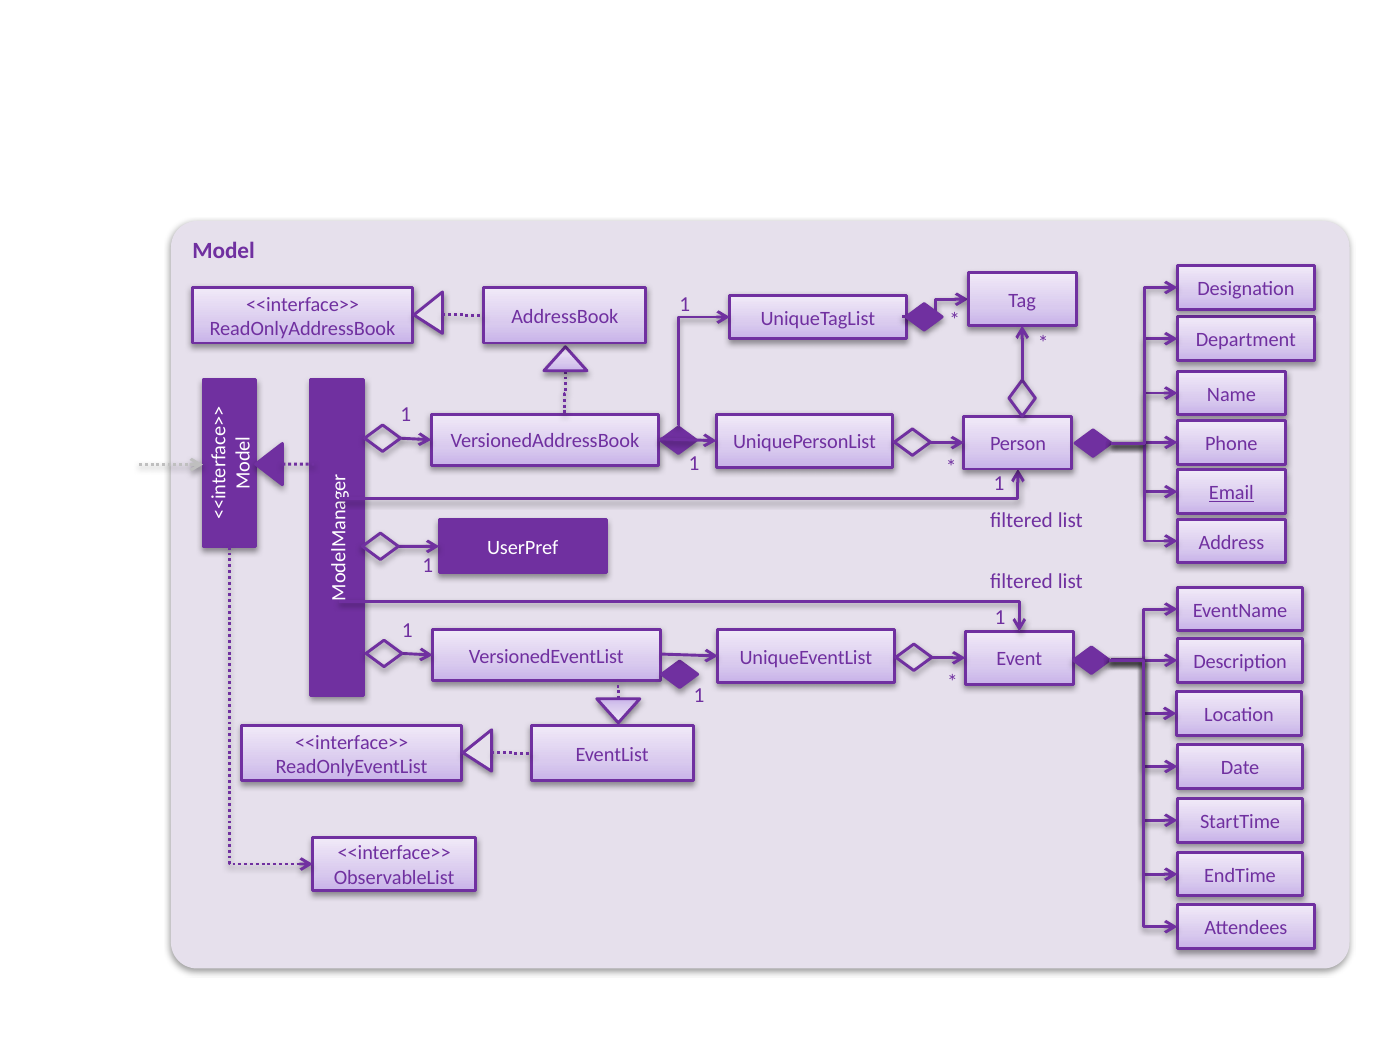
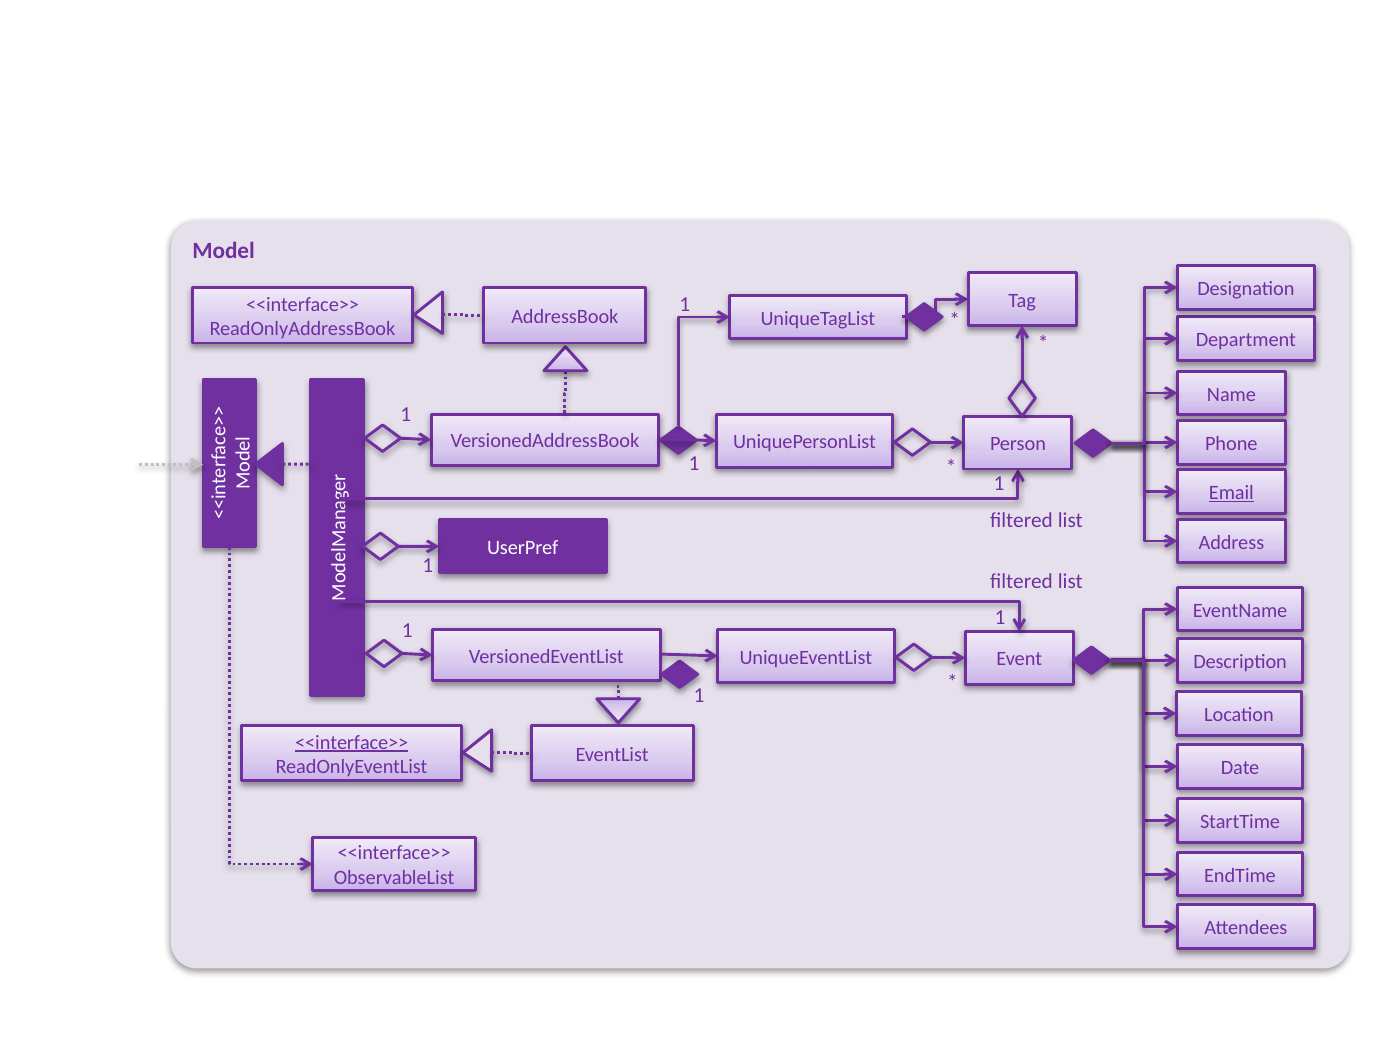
<<interface>> underline: none -> present (352, 742)
